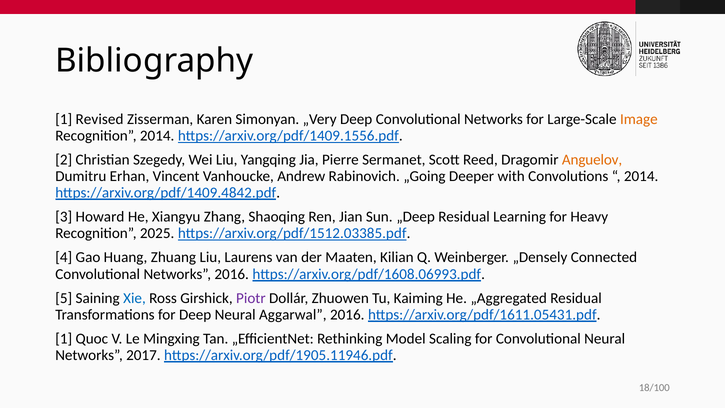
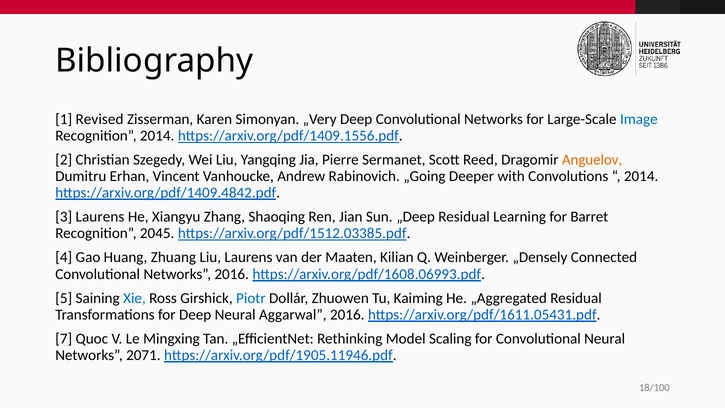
Image colour: orange -> blue (639, 119)
3 Howard: Howard -> Laurens (100, 217)
Heavy: Heavy -> Barret (589, 217)
2025: 2025 -> 2045 (157, 233)
Piotr colour: purple -> blue (251, 298)
1: 1 -> 7 (64, 338)
2017: 2017 -> 2071 (143, 355)
